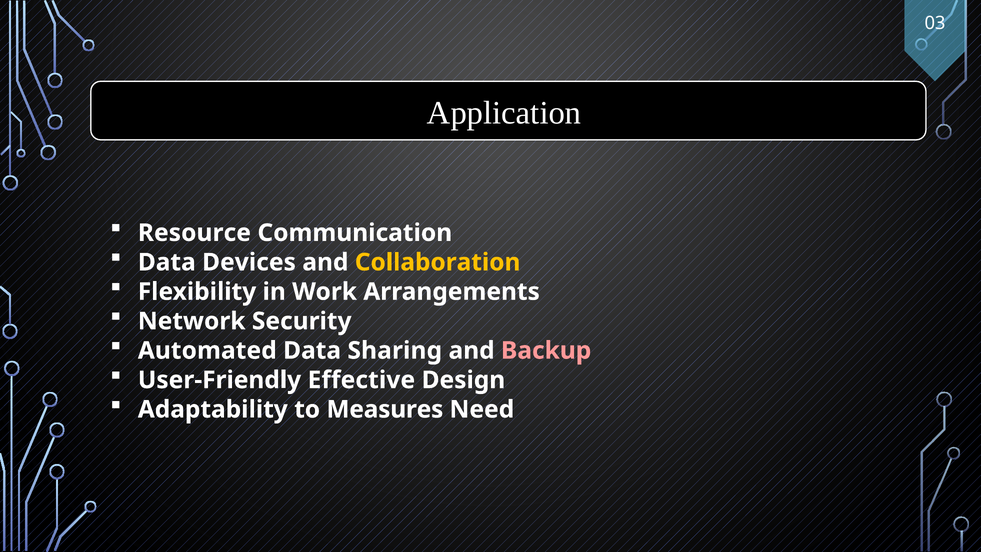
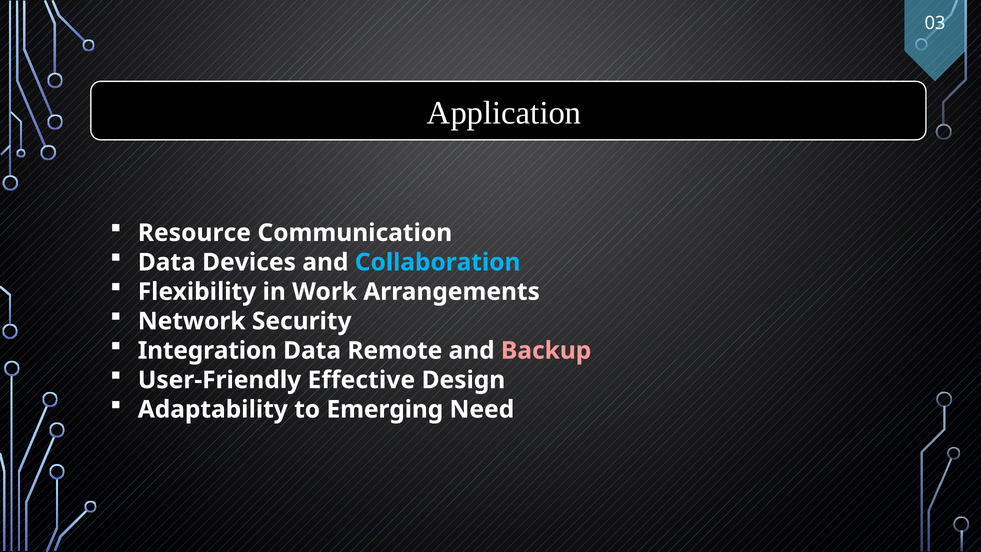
Collaboration colour: yellow -> light blue (438, 262)
Automated: Automated -> Integration (207, 351)
Sharing: Sharing -> Remote (395, 351)
Measures: Measures -> Emerging (385, 409)
